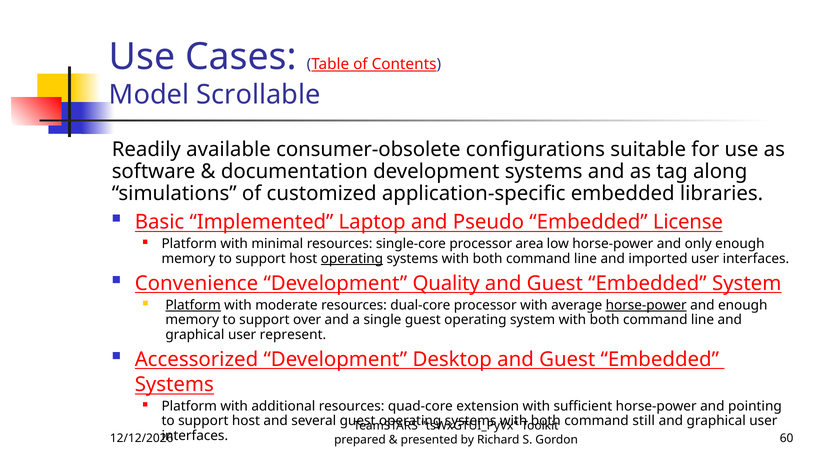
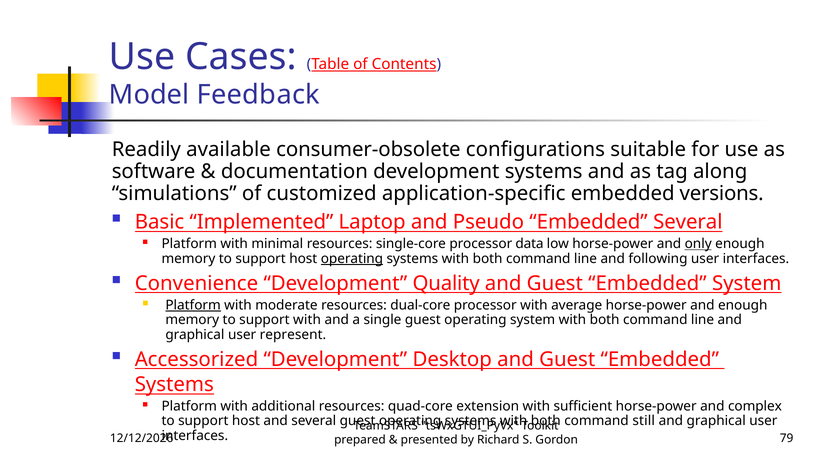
Scrollable: Scrollable -> Feedback (258, 95)
libraries: libraries -> versions (722, 193)
Embedded License: License -> Several (688, 222)
area: area -> data (530, 244)
only underline: none -> present (698, 244)
imported: imported -> following (658, 258)
horse-power underline: present -> none (646, 305)
support over: over -> with (307, 320)
pointing: pointing -> complex (755, 406)
60: 60 -> 79 (787, 438)
